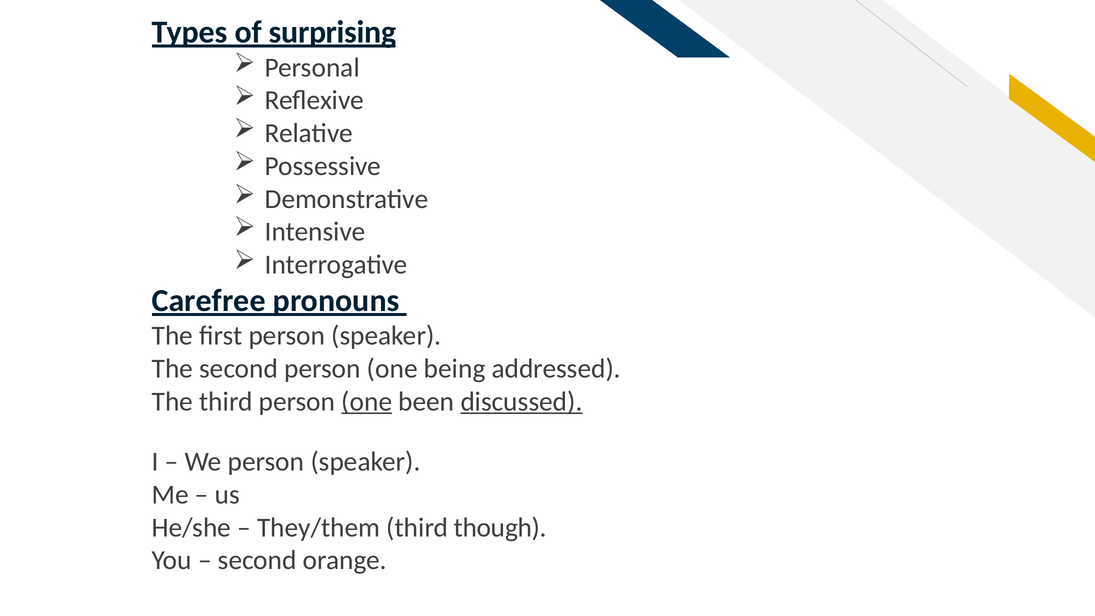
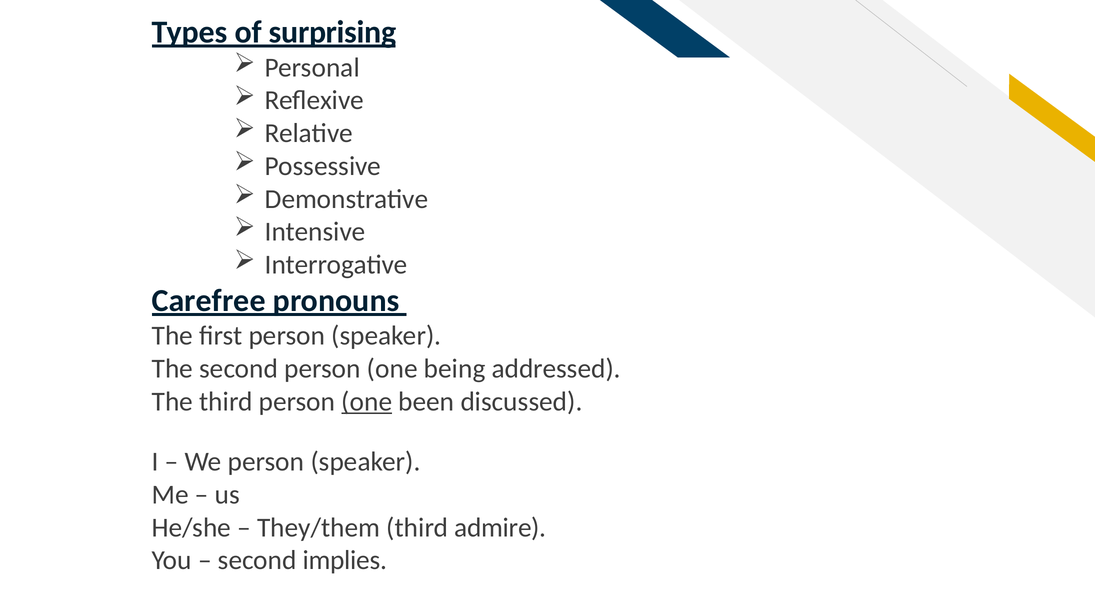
discussed underline: present -> none (521, 402)
though: though -> admire (500, 528)
orange: orange -> implies (345, 560)
